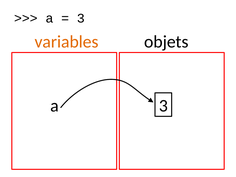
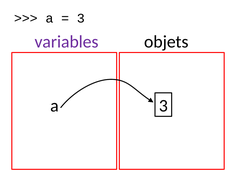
variables colour: orange -> purple (67, 42)
